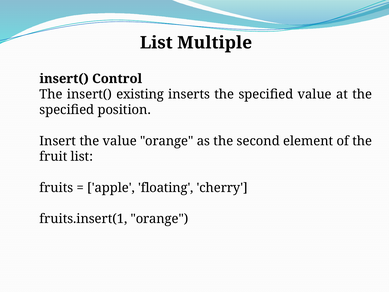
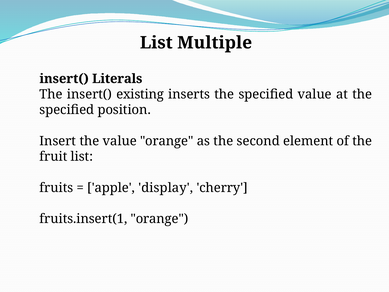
Control: Control -> Literals (117, 79)
floating: floating -> display (166, 188)
